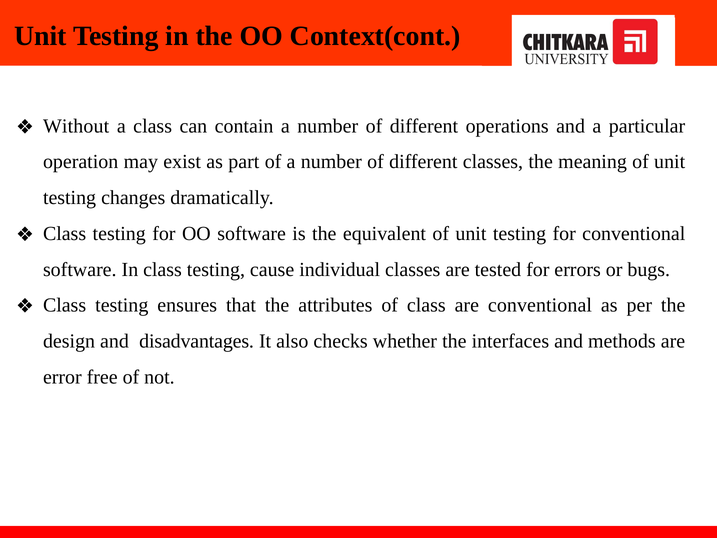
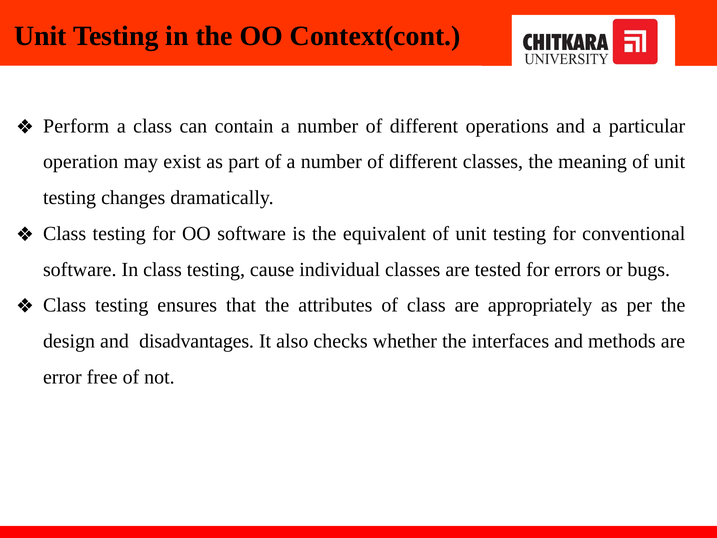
Without: Without -> Perform (76, 126)
are conventional: conventional -> appropriately (540, 305)
